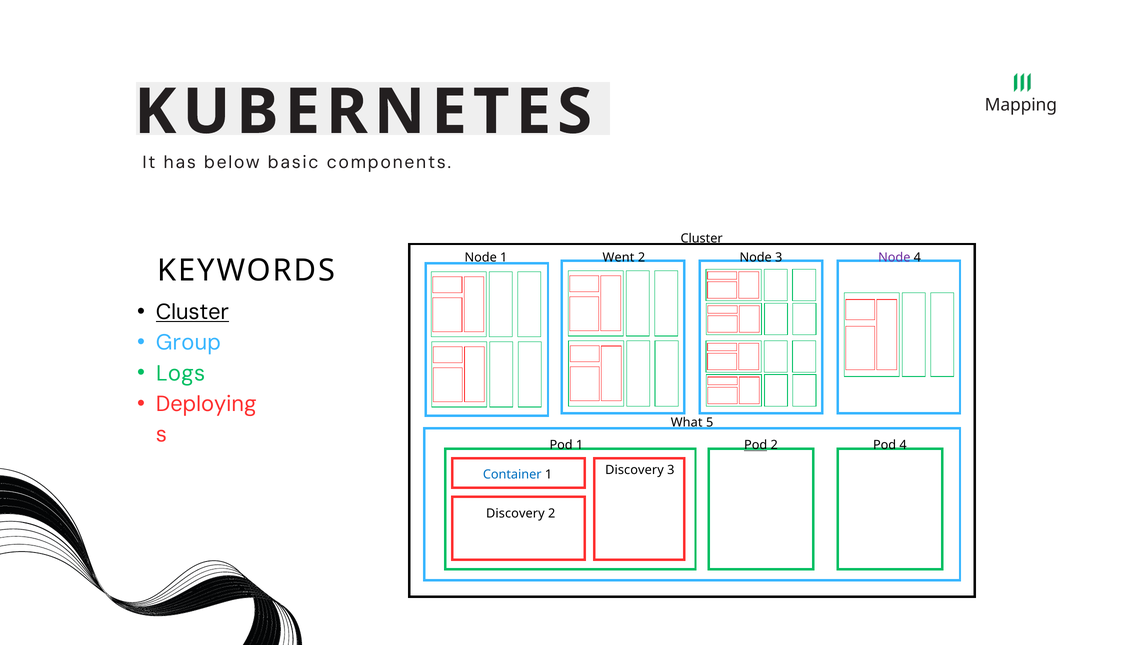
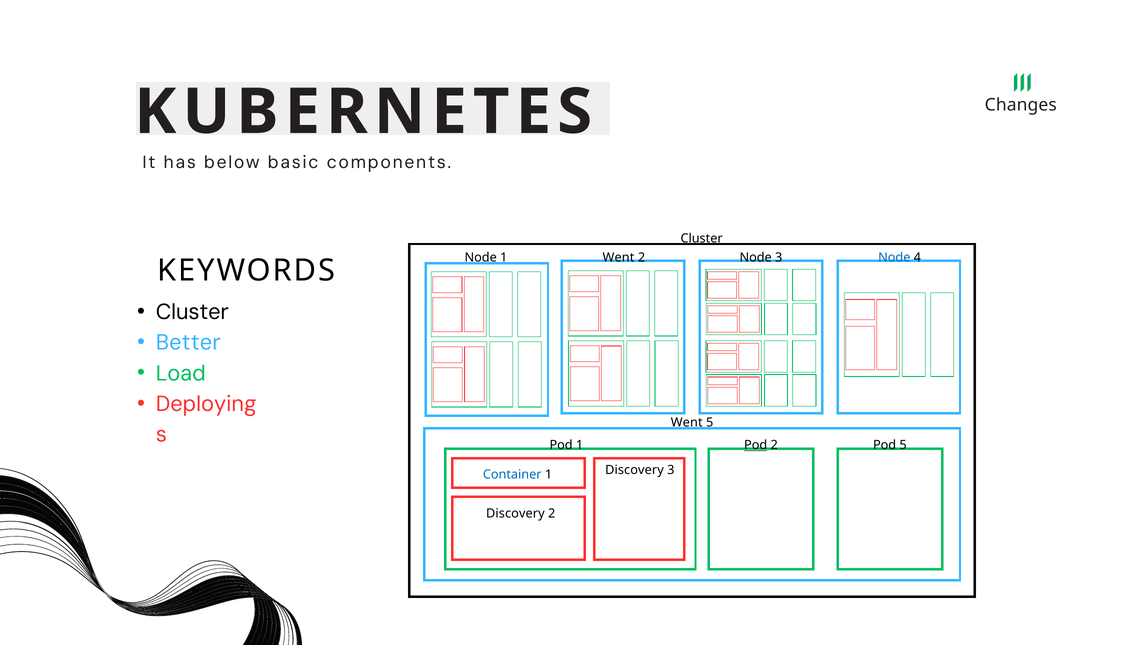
Mapping: Mapping -> Changes (1021, 105)
Node colour: purple -> blue (894, 258)
Cluster underline: present -> none (192, 312)
Group: Group -> Better (188, 343)
Logs: Logs -> Load (181, 373)
What: What -> Went (687, 422)
Pod 4: 4 -> 5 (903, 445)
